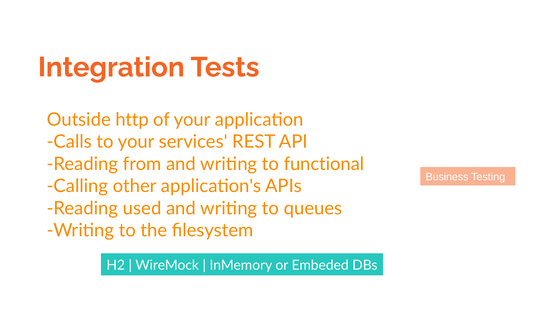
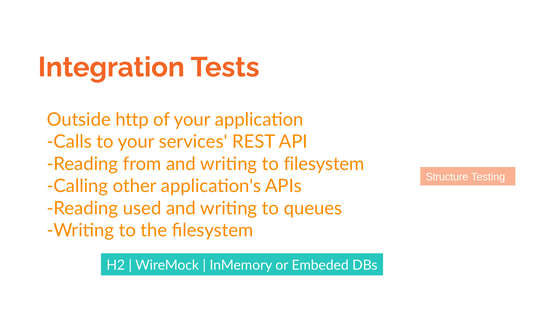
to functional: functional -> filesystem (324, 164)
Business: Business -> Structure (447, 177)
